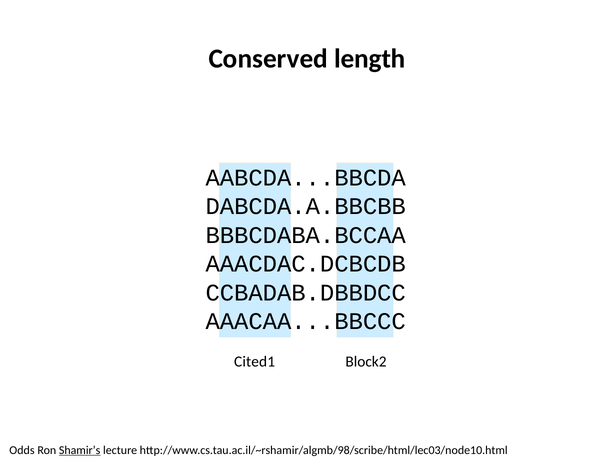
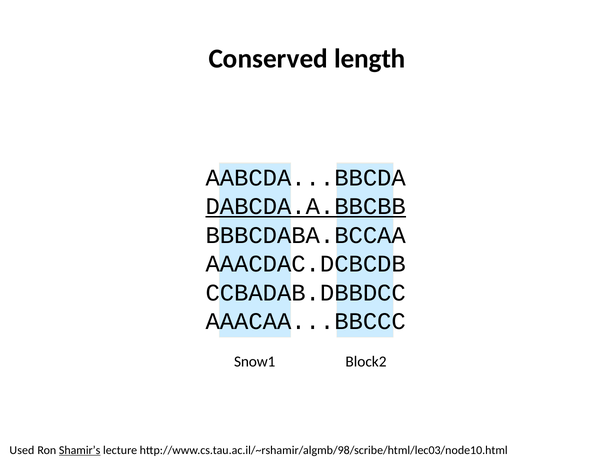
DABCDA.A.BBCBB underline: none -> present (306, 206)
Cited1: Cited1 -> Snow1 (255, 361)
Odds: Odds -> Used (22, 450)
